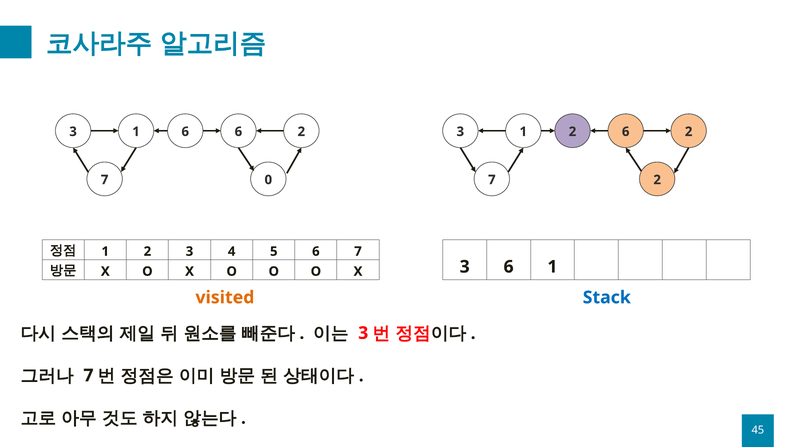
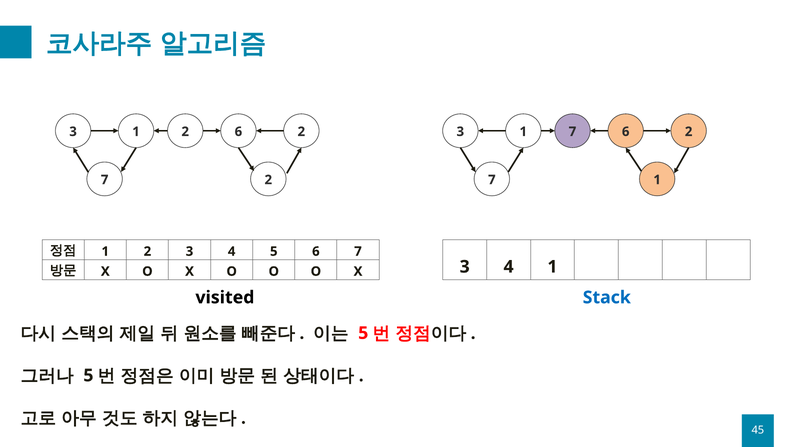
6: 6 -> 2 (185, 132)
3 2: 2 -> 7 (573, 132)
7 0: 0 -> 2 (268, 180)
7 2: 2 -> 1 (657, 180)
6: 6 -> 4 (509, 267)
visited colour: orange -> black (225, 298)
3: 3 -> 5 (363, 334)
7: 7 -> 5 (88, 376)
